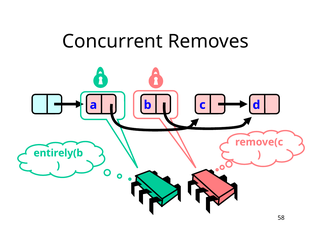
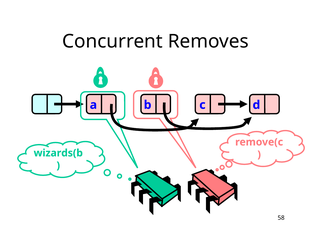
entirely(b: entirely(b -> wizards(b (58, 153)
